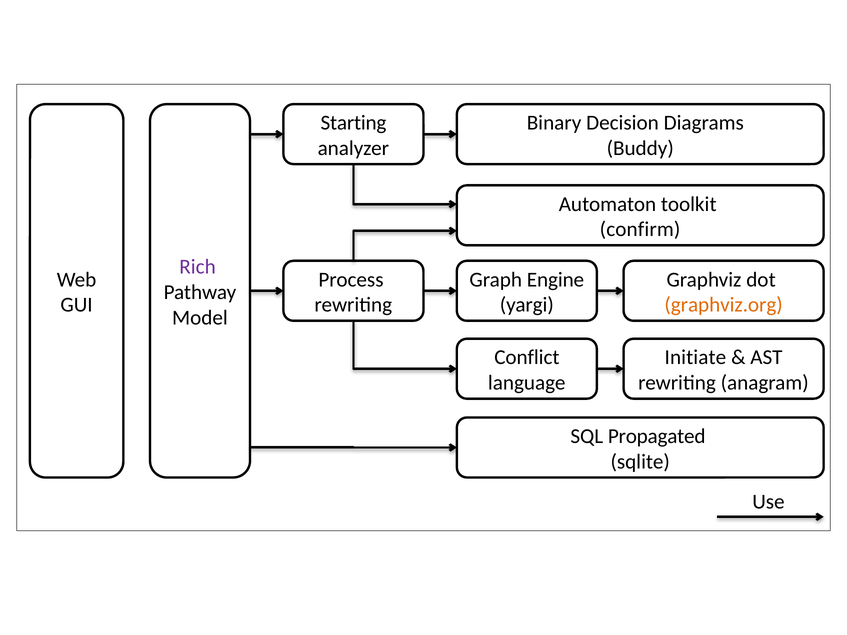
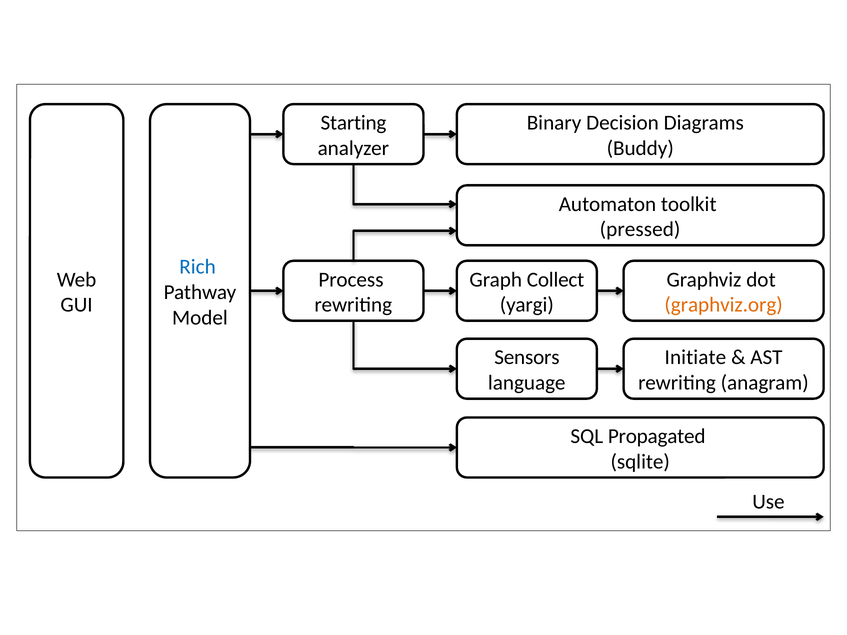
confirm: confirm -> pressed (640, 230)
Rich colour: purple -> blue (198, 267)
Engine: Engine -> Collect (556, 280)
Conflict: Conflict -> Sensors (527, 358)
